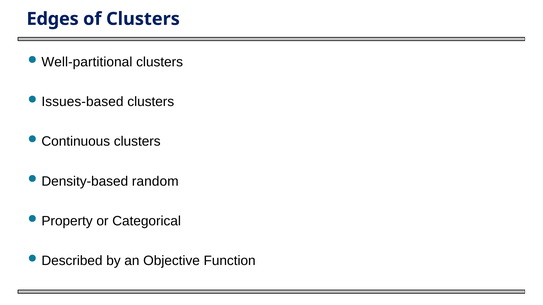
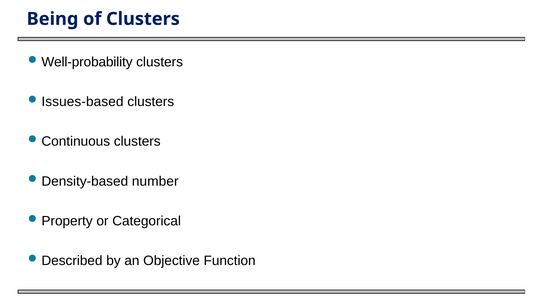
Edges: Edges -> Being (52, 19)
Well-partitional: Well-partitional -> Well-probability (87, 62)
random: random -> number (155, 181)
